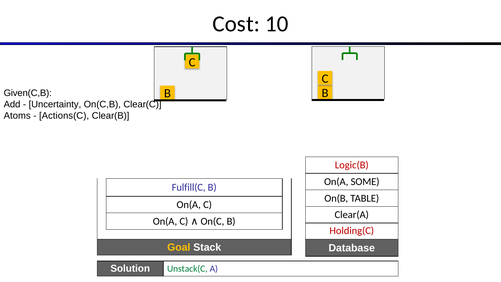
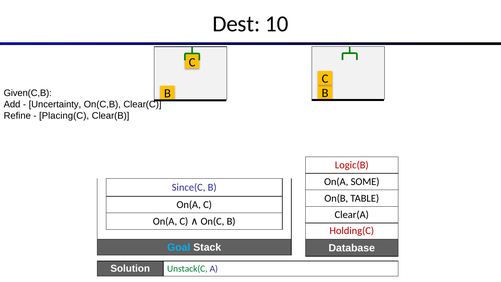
Cost: Cost -> Dest (236, 24)
Atoms: Atoms -> Refine (17, 116)
Actions(C: Actions(C -> Placing(C (64, 116)
Fulfill(C: Fulfill(C -> Since(C (189, 187)
Goal colour: yellow -> light blue (179, 247)
